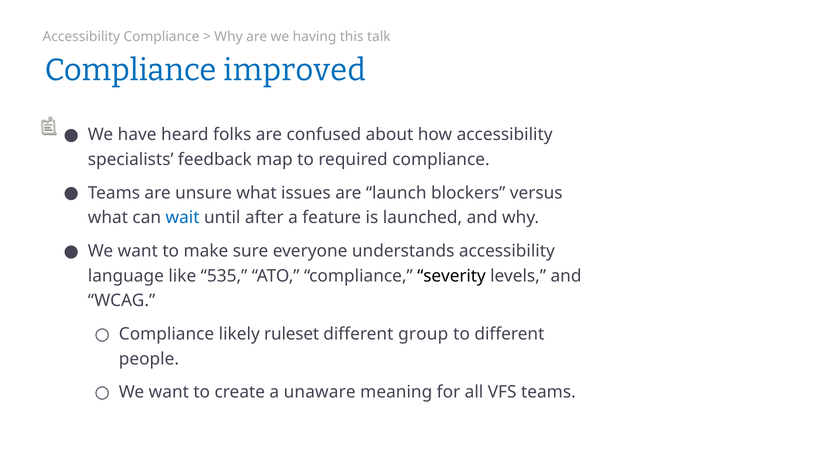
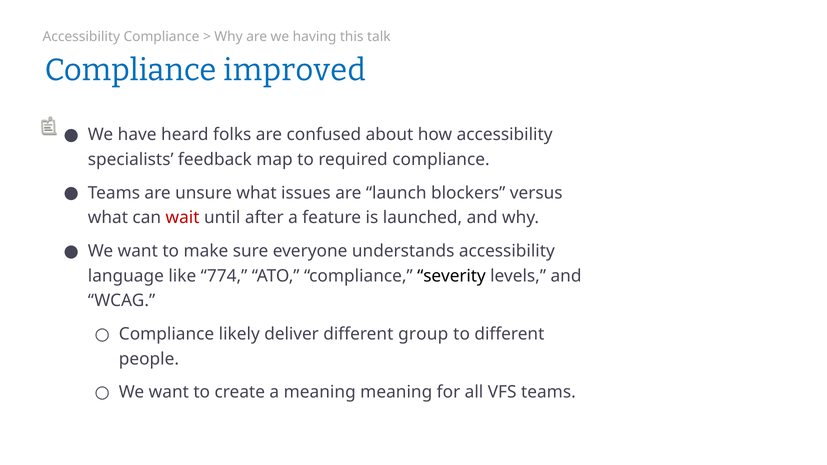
wait colour: blue -> red (183, 218)
535: 535 -> 774 (224, 276)
ruleset: ruleset -> deliver (292, 334)
a unaware: unaware -> meaning (320, 392)
